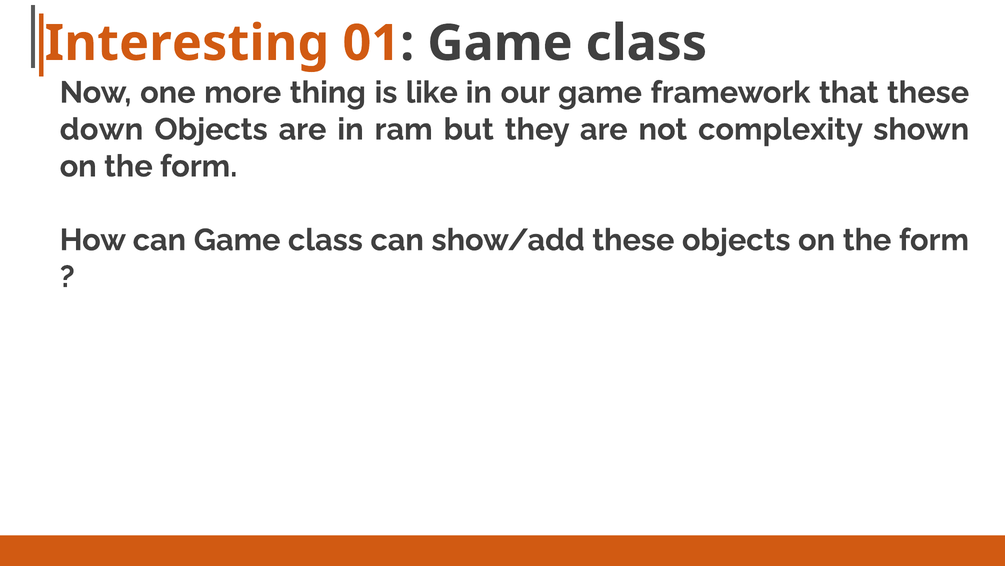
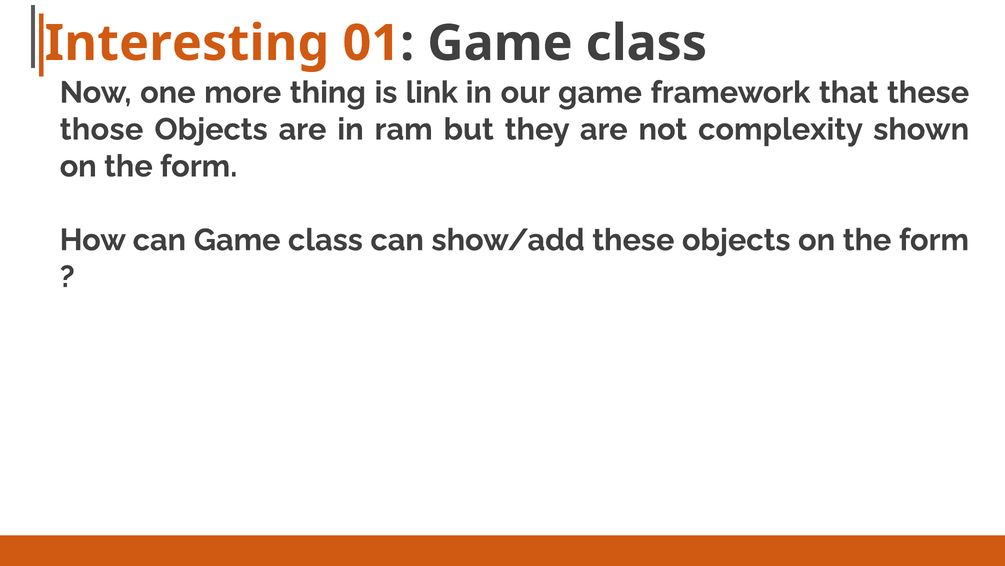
like: like -> link (432, 92)
down: down -> those (101, 129)
